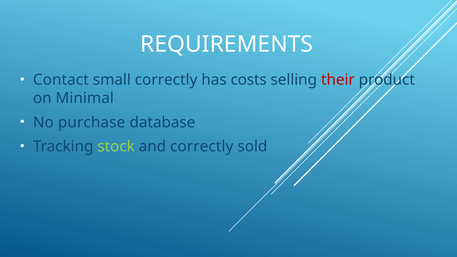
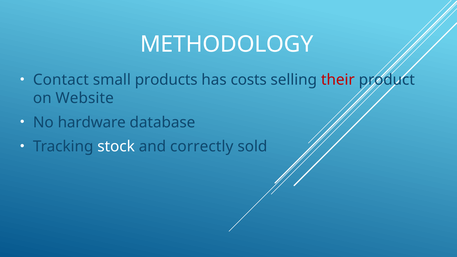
REQUIREMENTS: REQUIREMENTS -> METHODOLOGY (227, 44)
small correctly: correctly -> products (166, 80)
Minimal: Minimal -> Website (85, 98)
purchase: purchase -> hardware (92, 122)
stock colour: light green -> white (116, 147)
